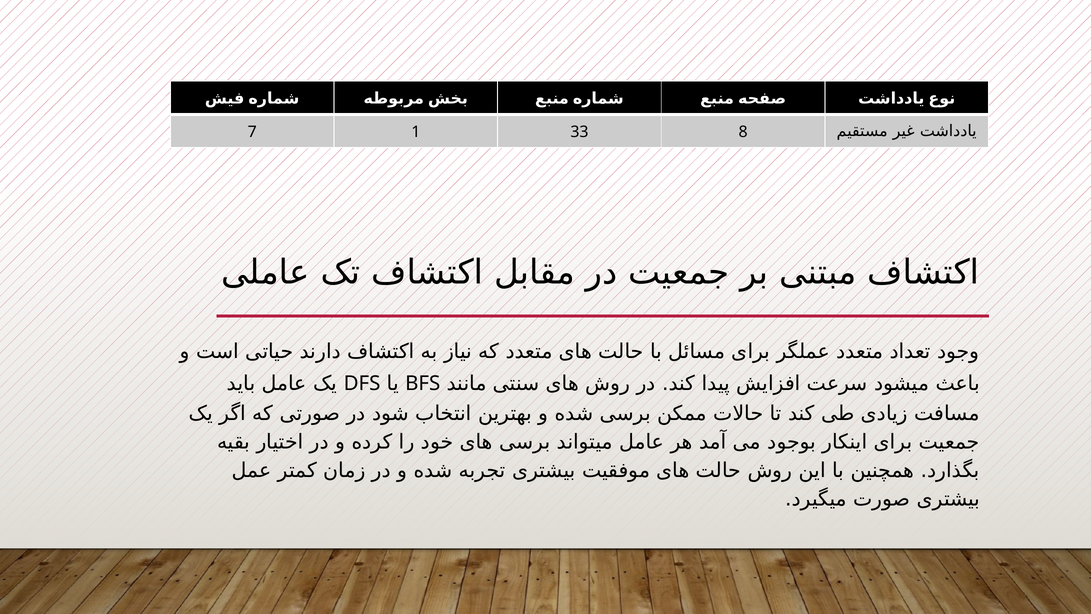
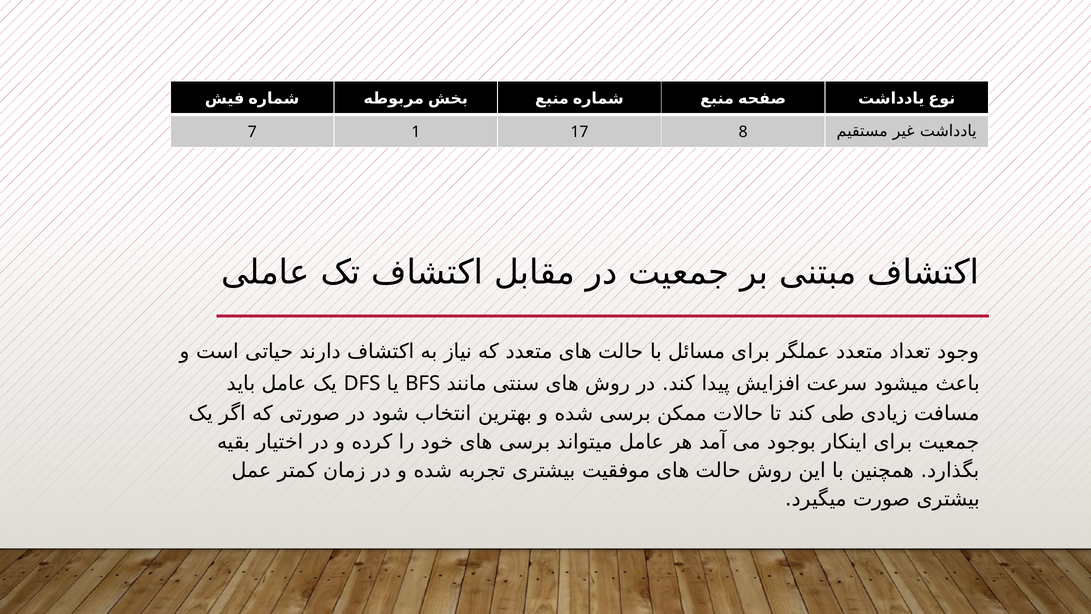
33: 33 -> 17 (579, 132)
